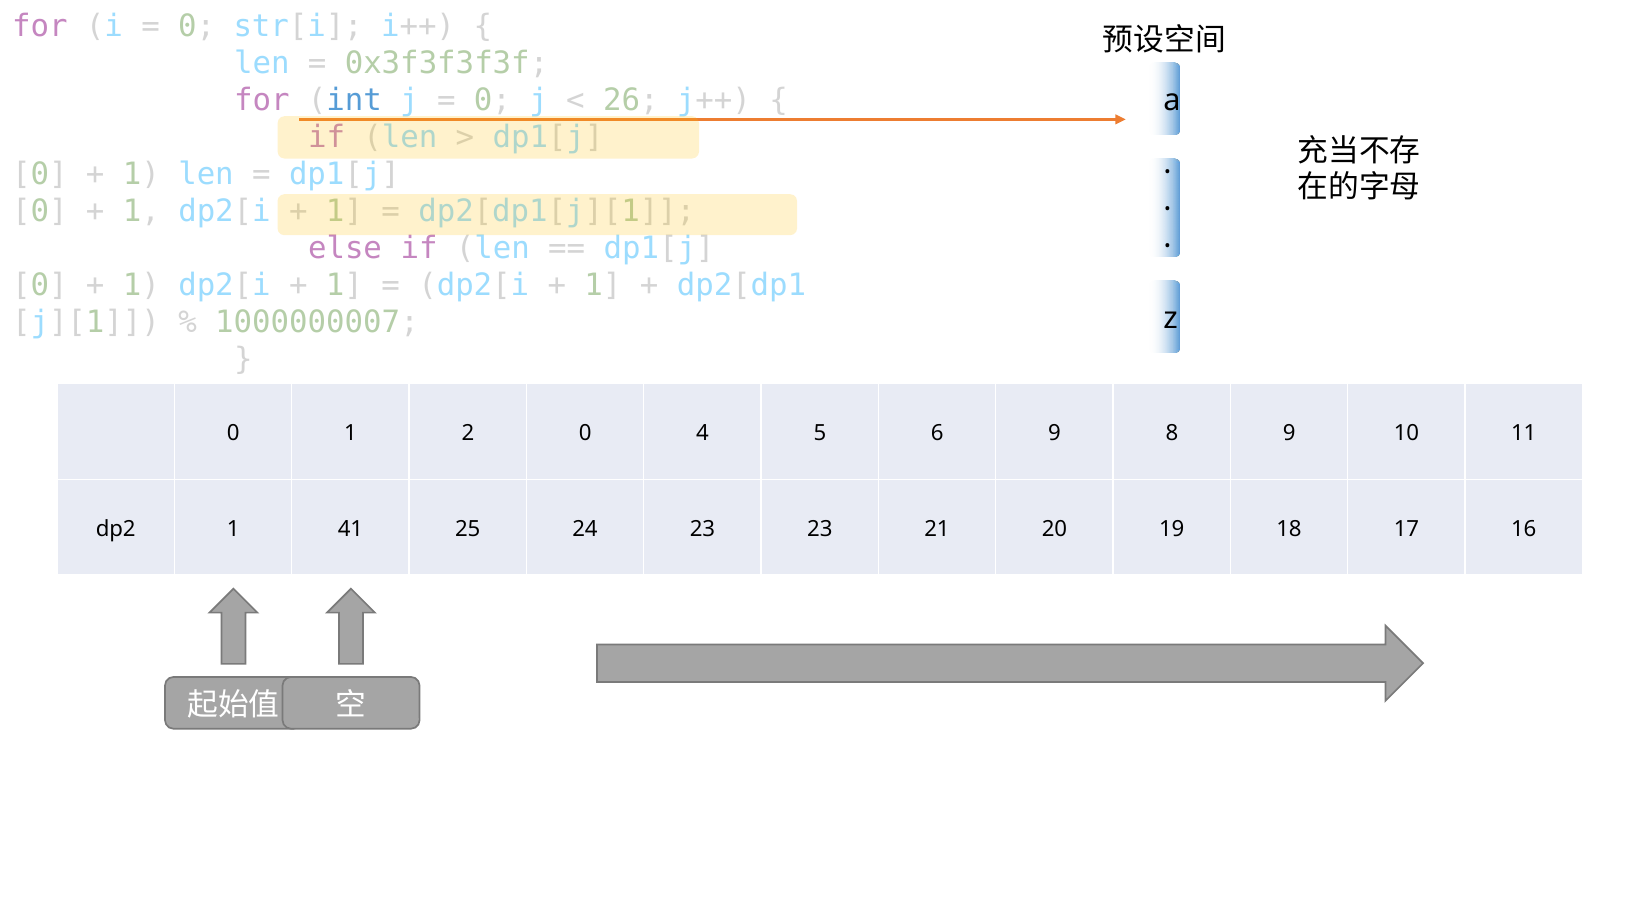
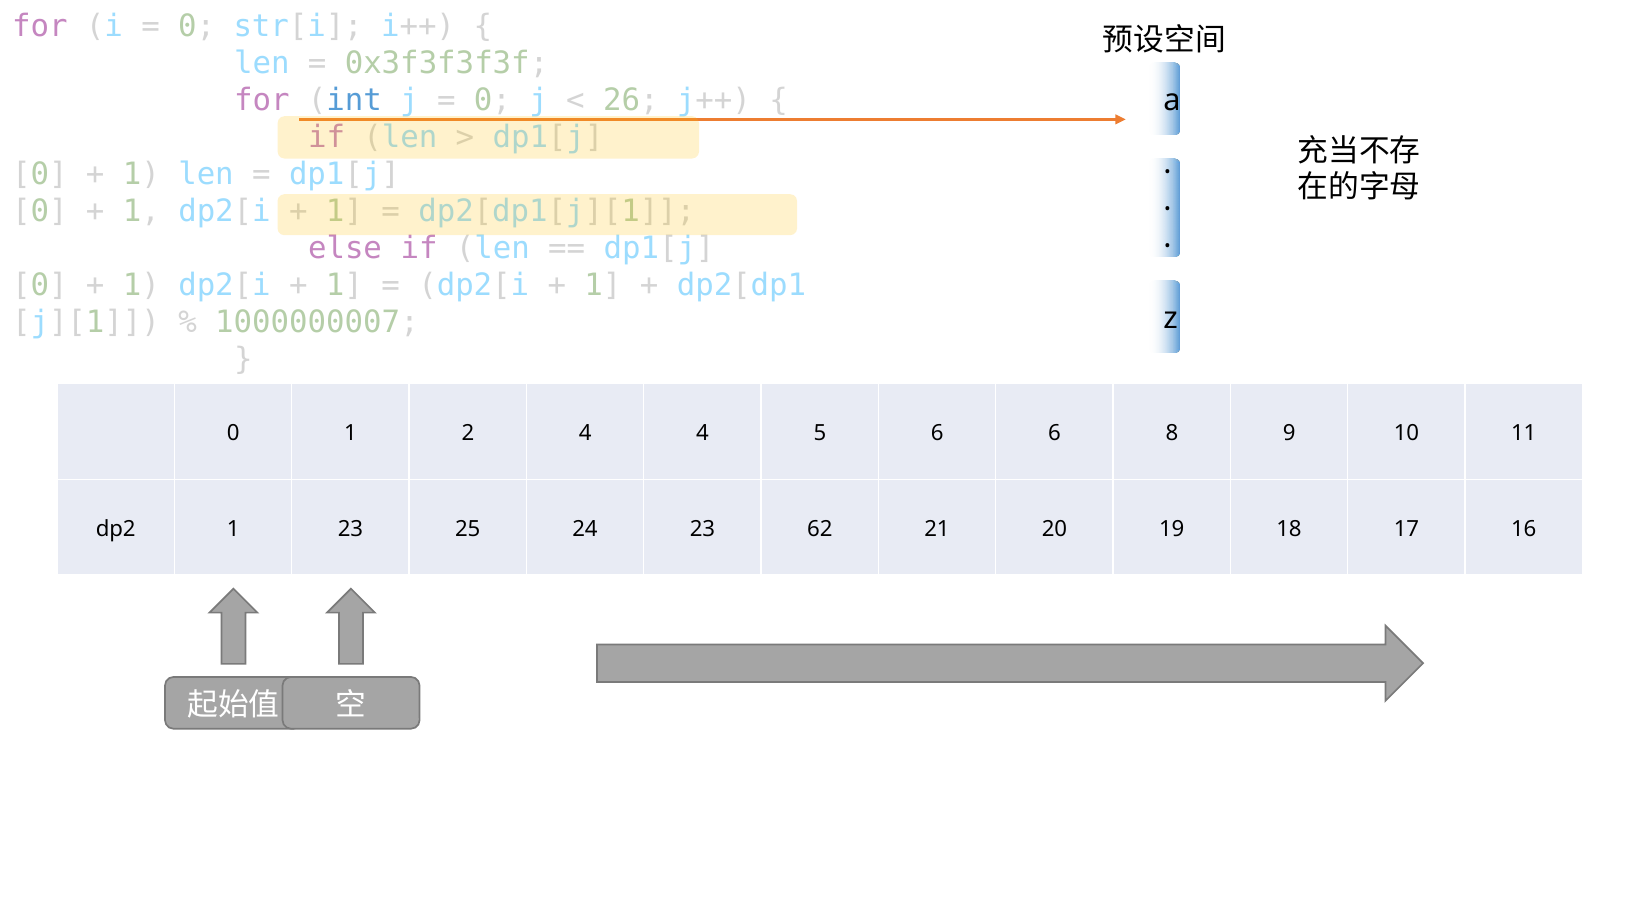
2 0: 0 -> 4 (585, 433)
6 9: 9 -> 6 (1055, 433)
1 41: 41 -> 23 (350, 529)
23 23: 23 -> 62 (820, 529)
